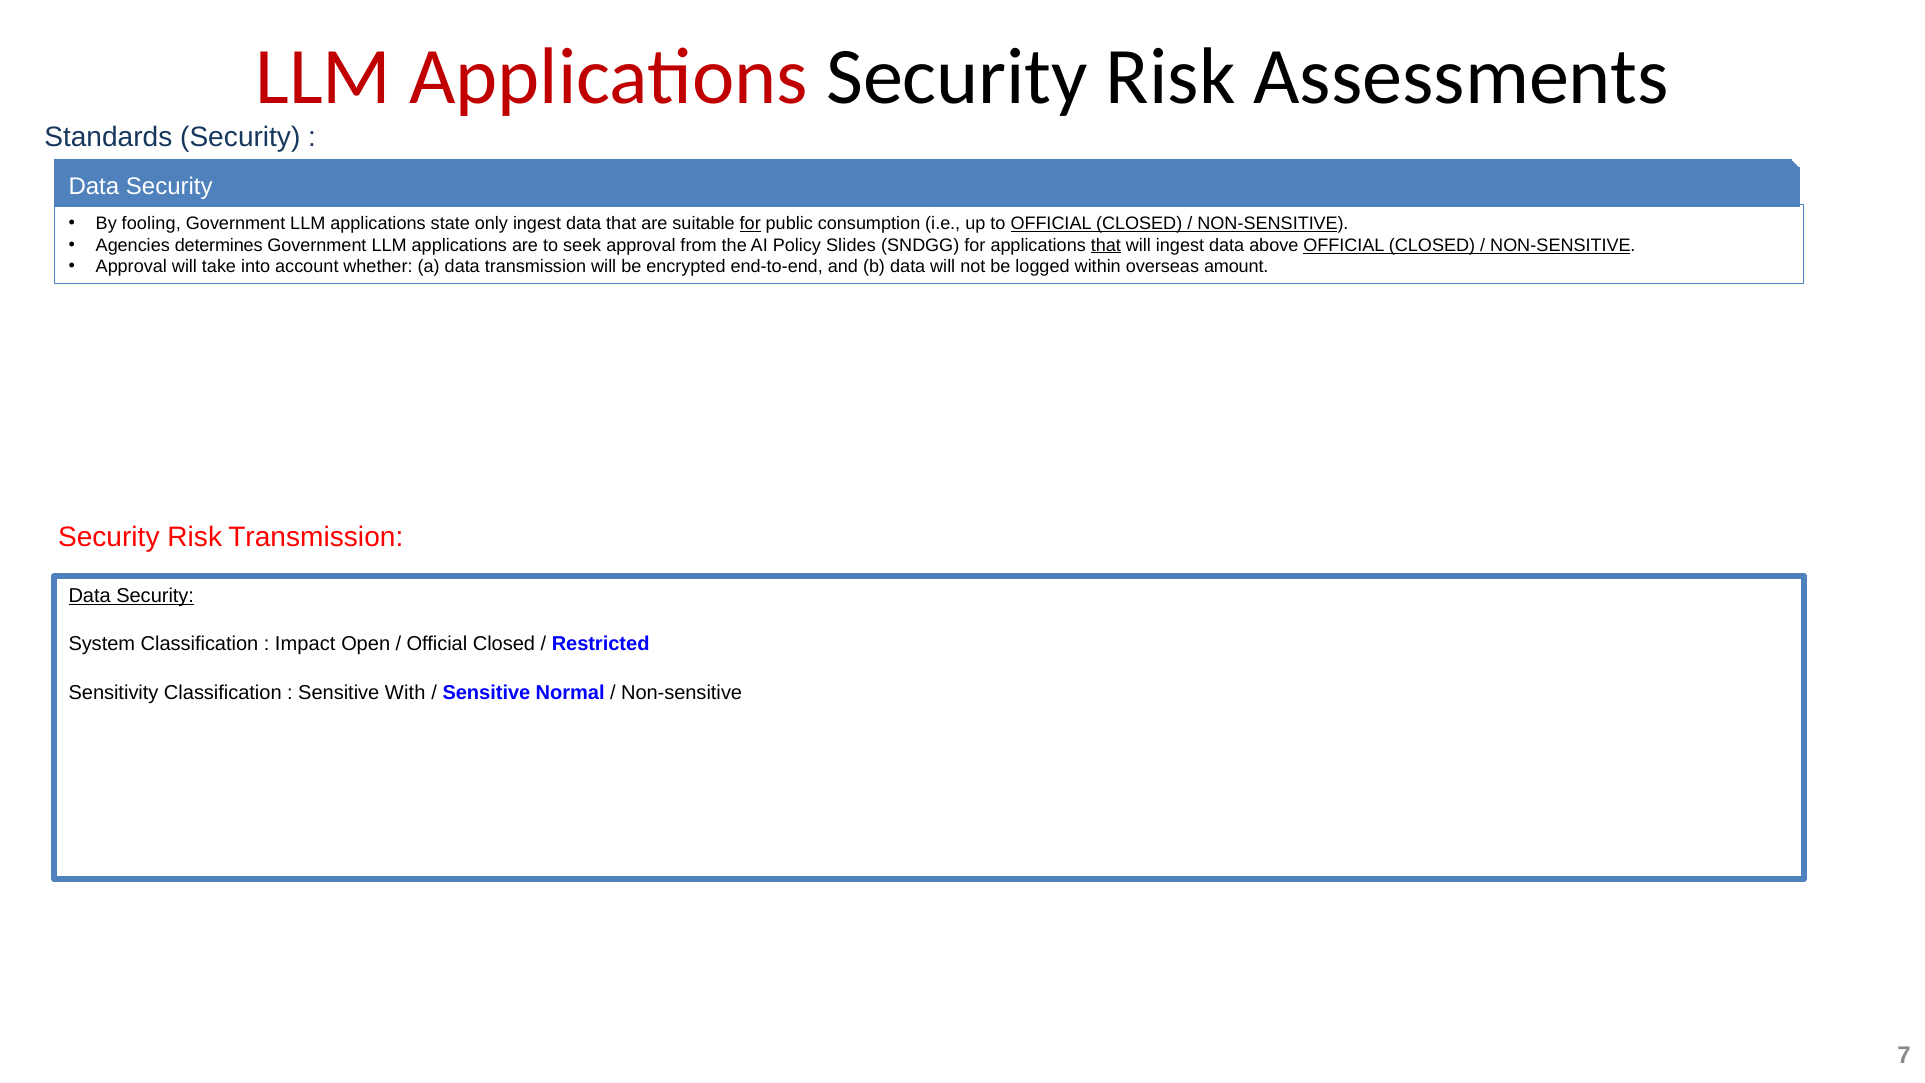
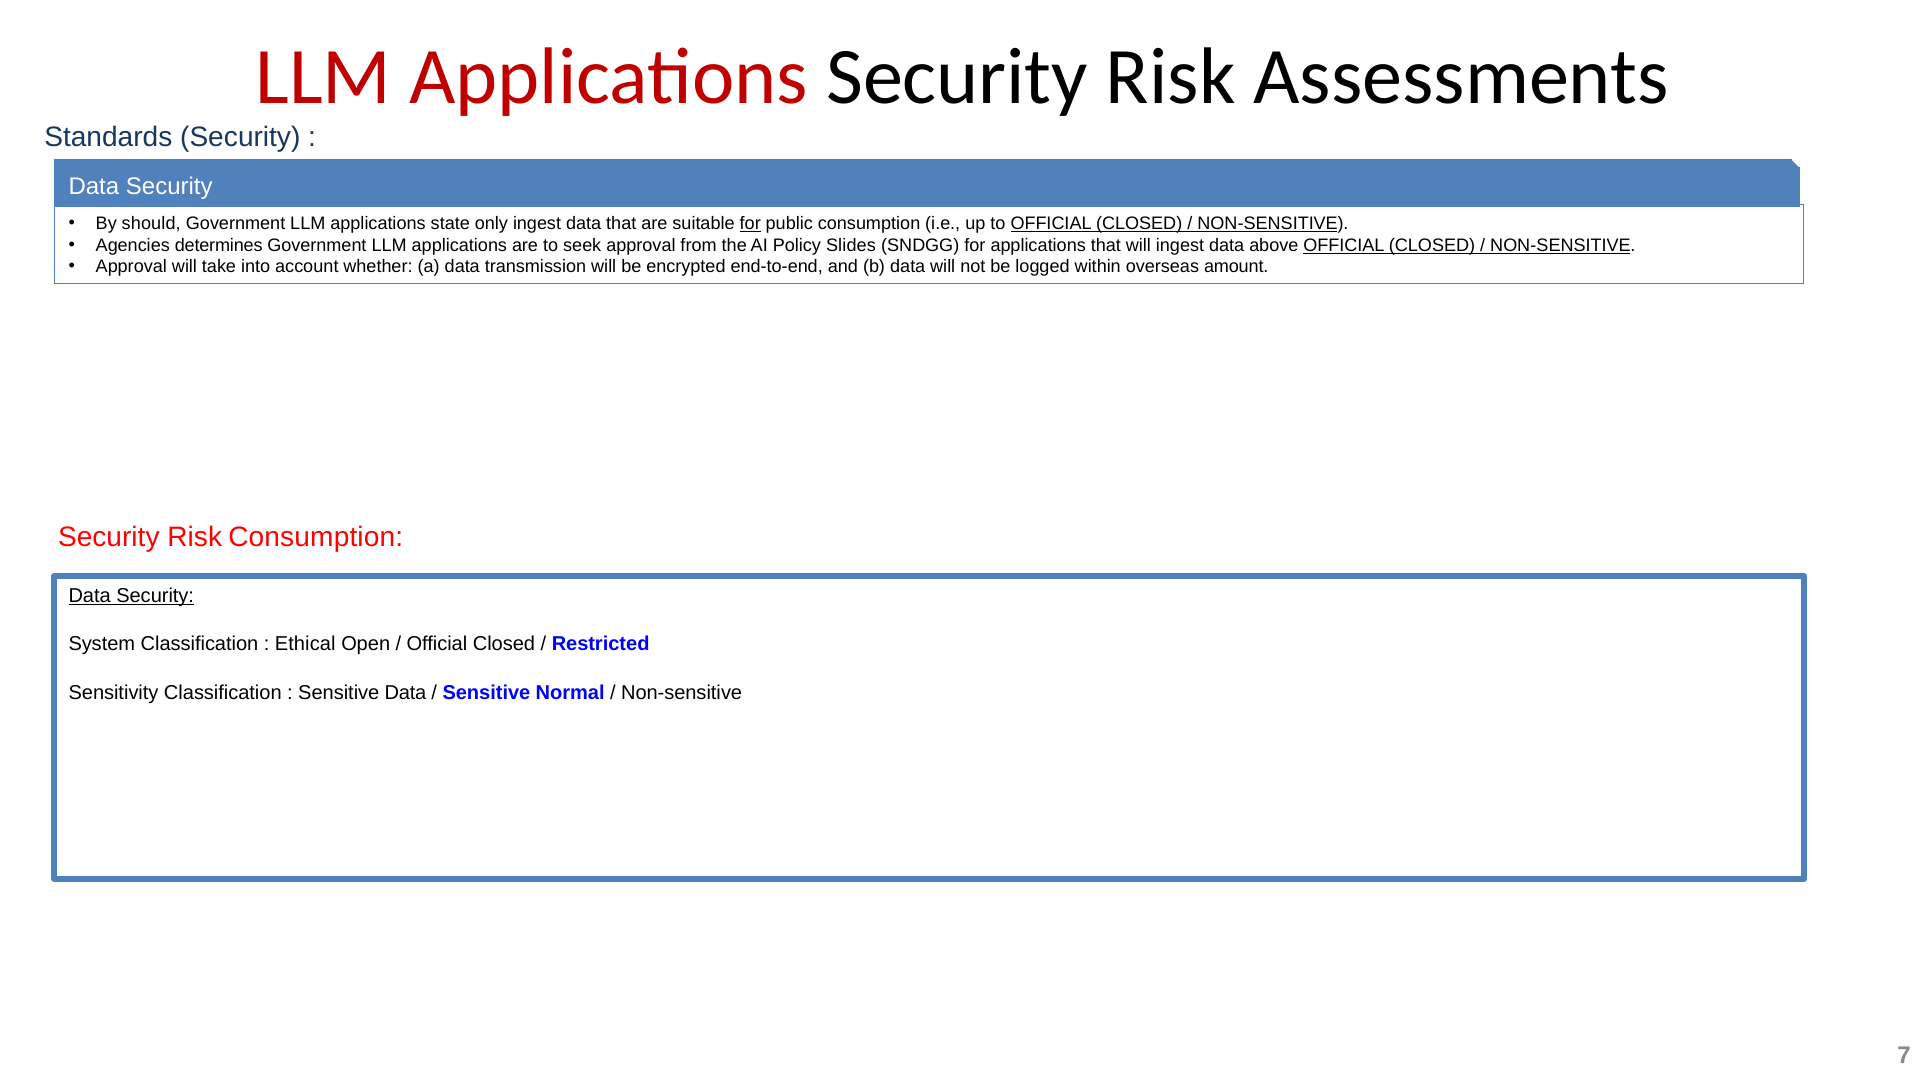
fooling: fooling -> should (151, 223)
that underline: present -> none (1106, 245)
Risk Transmission: Transmission -> Consumption (316, 537)
Impact: Impact -> Ethical (305, 644)
Sensitive With: With -> Data (406, 692)
